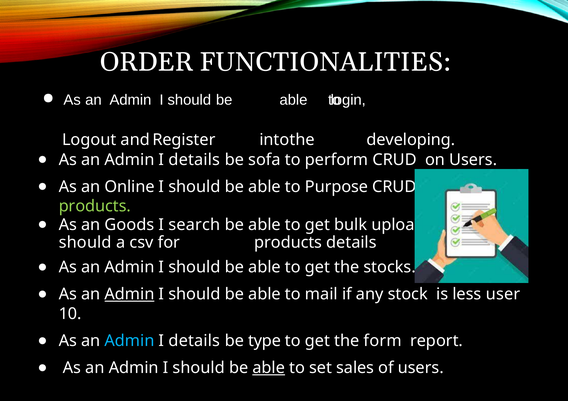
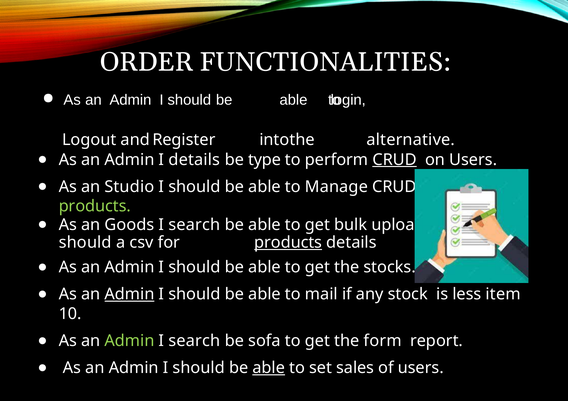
developing: developing -> alternative (411, 140)
sofa: sofa -> type (265, 160)
CRUD underline: none -> present (395, 160)
Online: Online -> Studio (129, 187)
Purpose: Purpose -> Manage (336, 187)
products underline: none -> present (288, 243)
user: user -> item (503, 295)
Admin colour: light blue -> light green (129, 341)
details: details -> search (194, 341)
type: type -> sofa (264, 341)
